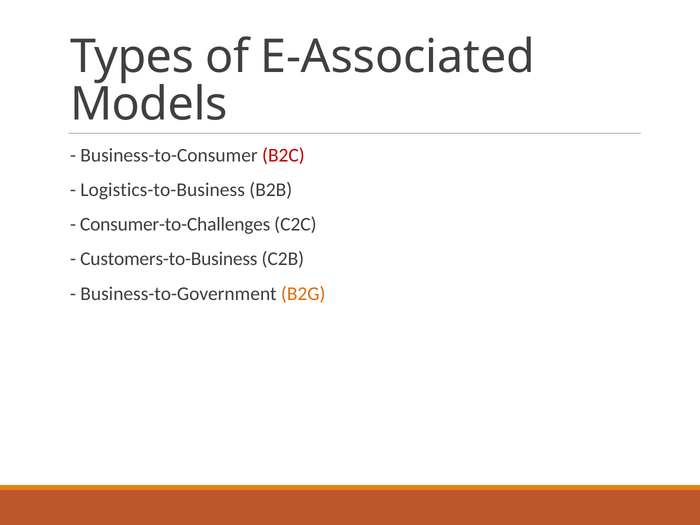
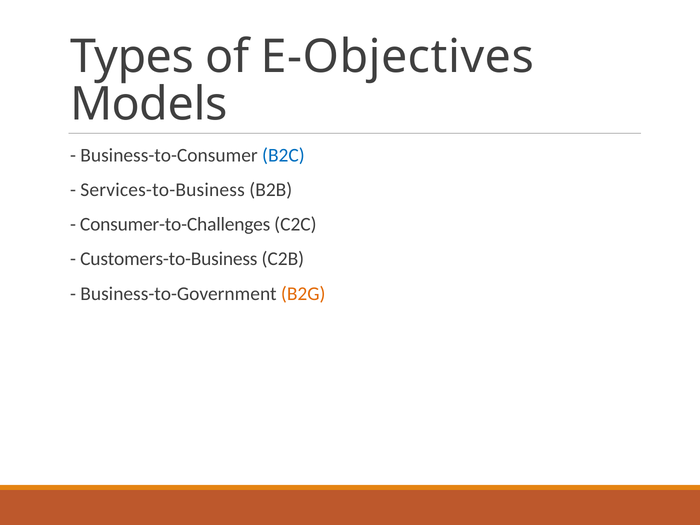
E-Associated: E-Associated -> E-Objectives (397, 57)
B2C colour: red -> blue (283, 155)
Logistics-to-Business: Logistics-to-Business -> Services-to-Business (163, 190)
